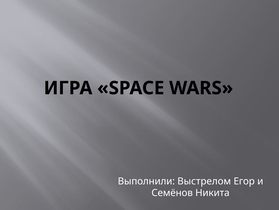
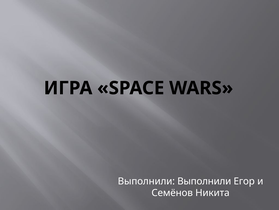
Выполнили Выстрелом: Выстрелом -> Выполнили (204, 181)
